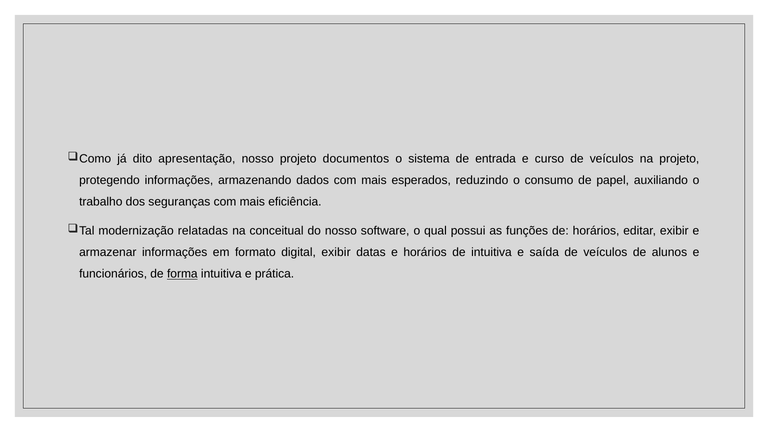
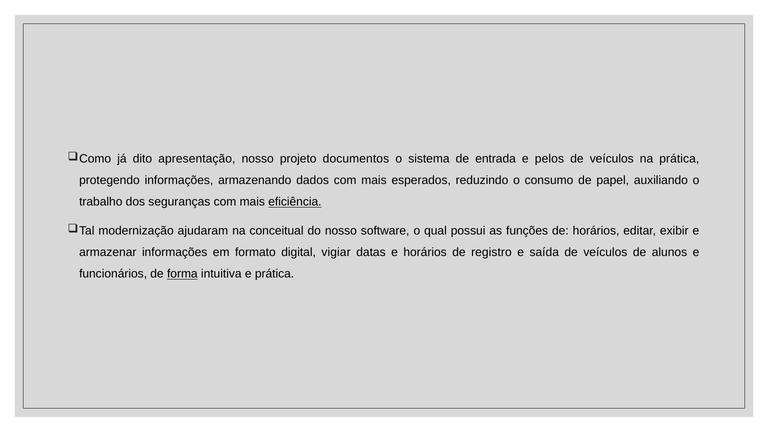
curso: curso -> pelos (549, 159)
na projeto: projeto -> prática (679, 159)
eficiência underline: none -> present (295, 202)
relatadas: relatadas -> ajudaram (203, 231)
digital exibir: exibir -> vigiar (336, 252)
de intuitiva: intuitiva -> registro (491, 252)
